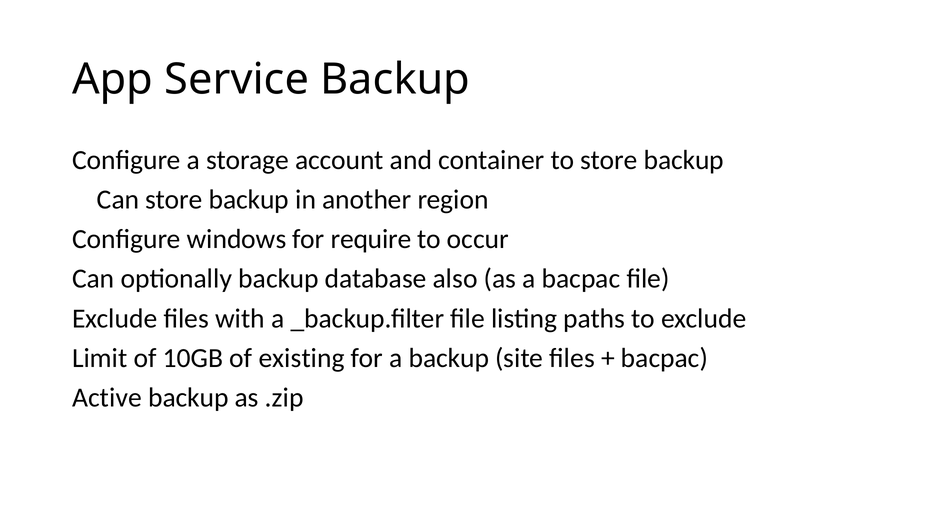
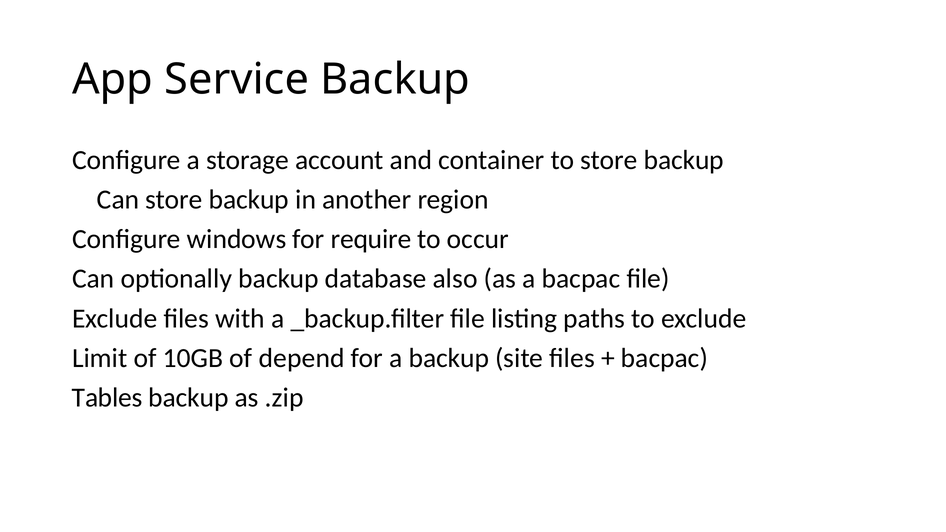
existing: existing -> depend (302, 358)
Active: Active -> Tables (107, 398)
